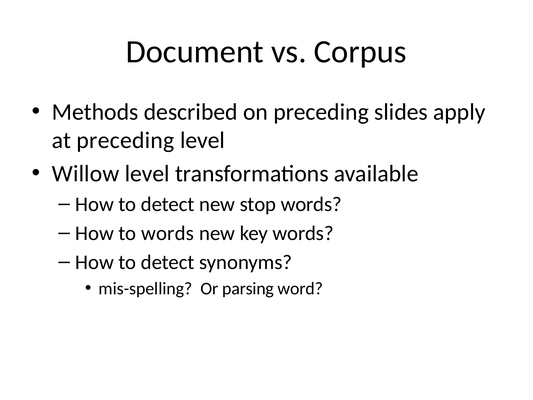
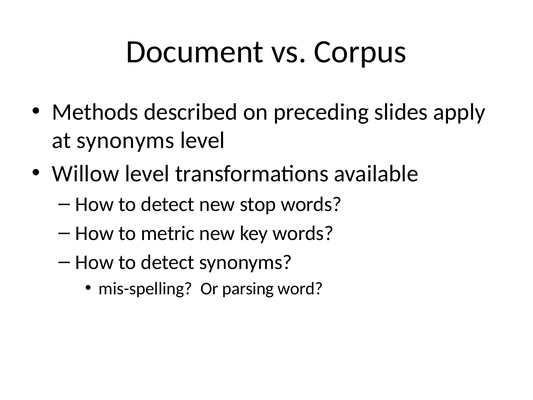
at preceding: preceding -> synonyms (125, 140)
to words: words -> metric (168, 233)
